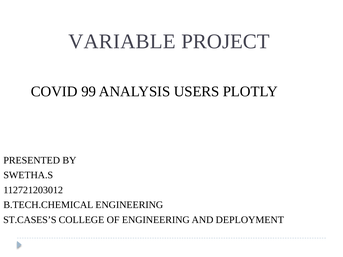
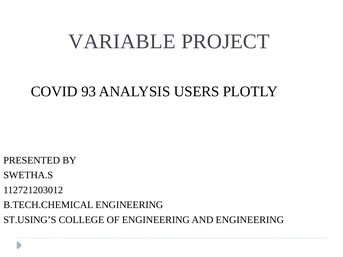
99: 99 -> 93 (89, 92)
ST.CASES’S: ST.CASES’S -> ST.USING’S (30, 220)
AND DEPLOYMENT: DEPLOYMENT -> ENGINEERING (250, 220)
